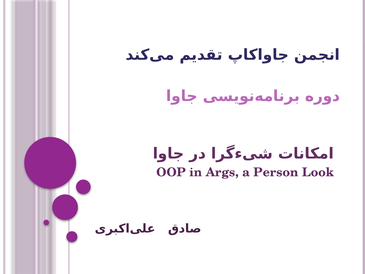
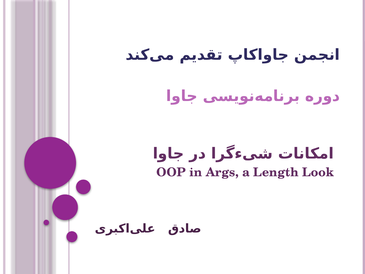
Person: Person -> Length (276, 172)
